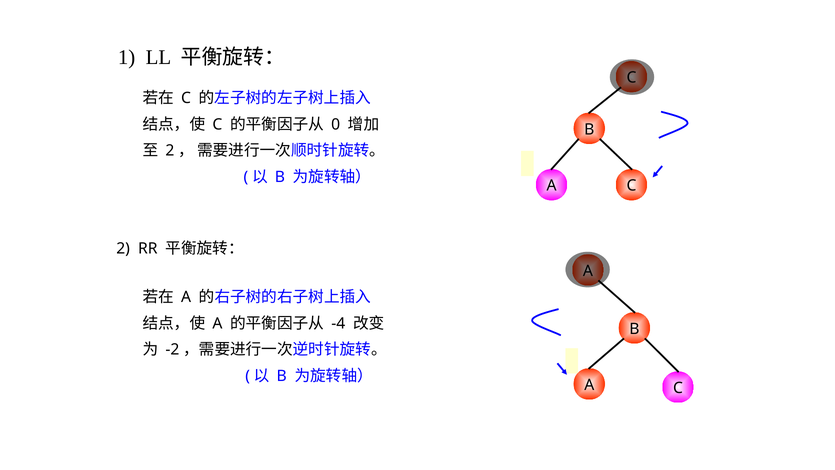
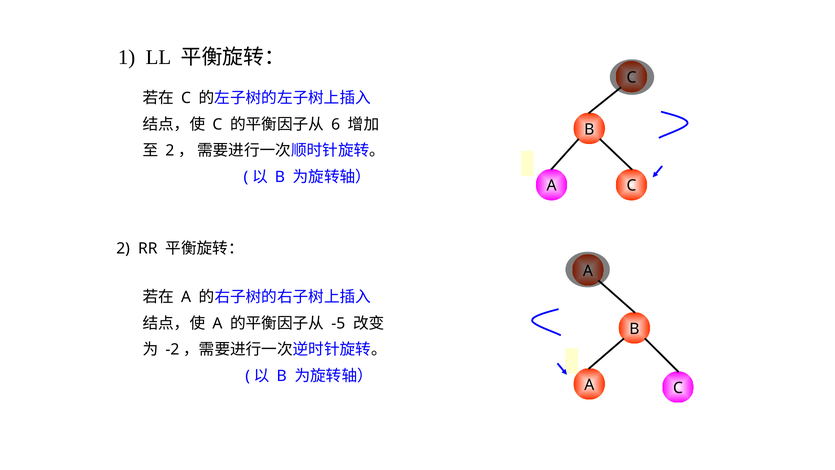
0: 0 -> 6 (336, 124)
-4: -4 -> -5 (338, 323)
